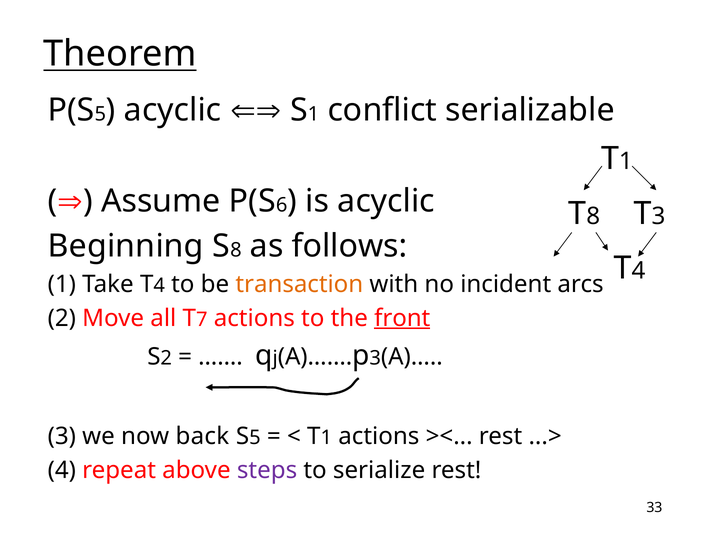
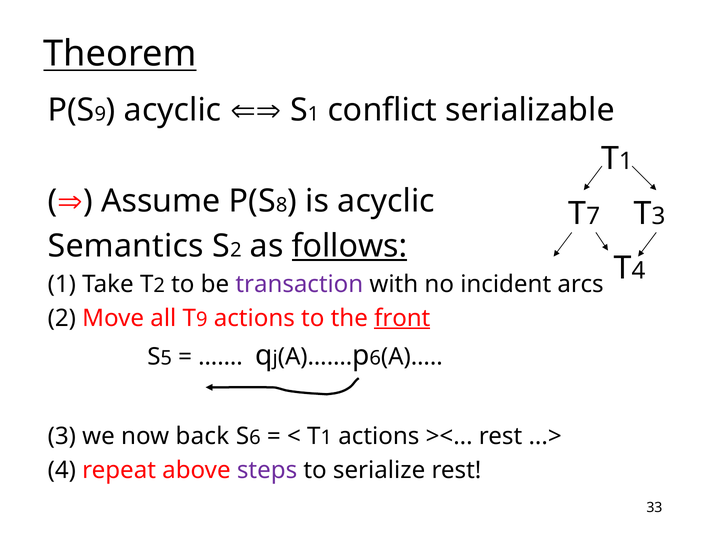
5: 5 -> 9 (100, 114)
6: 6 -> 8 (282, 205)
8: 8 -> 7 (593, 216)
Beginning: Beginning -> Semantics (126, 246)
8: 8 -> 2 (236, 250)
follows underline: none -> present (349, 246)
4: 4 -> 2 (159, 286)
transaction colour: orange -> purple (299, 284)
7: 7 -> 9 (202, 319)
2: 2 -> 5 (166, 358)
3: 3 -> 6 (375, 358)
5: 5 -> 6 (255, 438)
